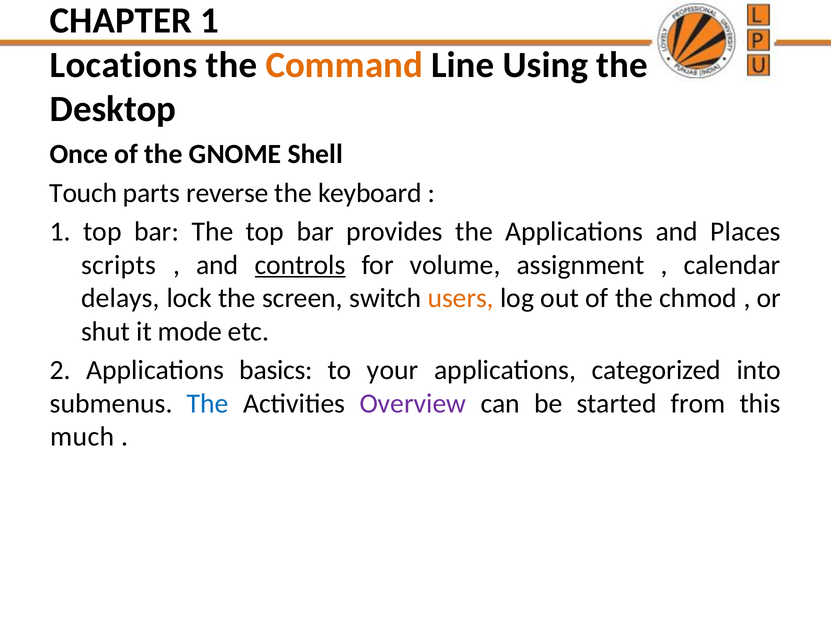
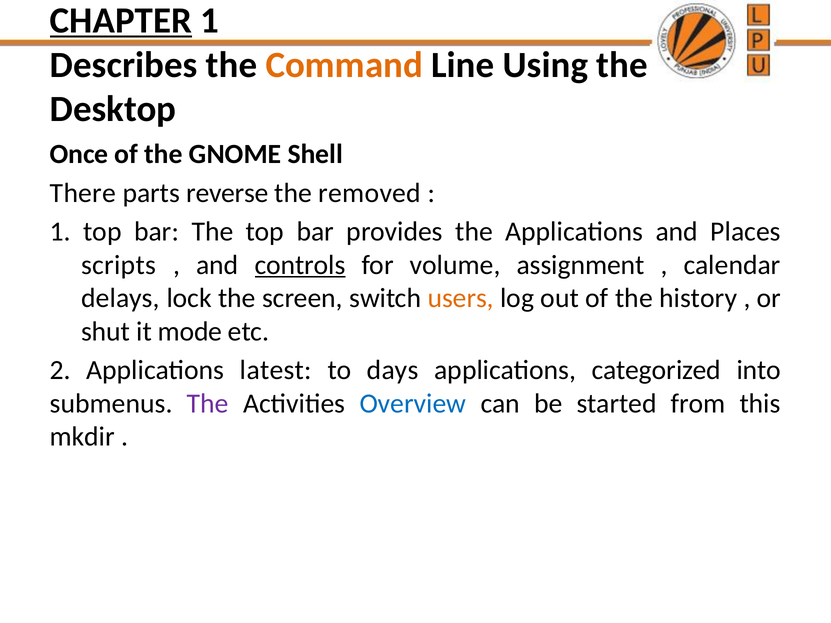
CHAPTER underline: none -> present (121, 21)
Locations: Locations -> Describes (124, 65)
Touch: Touch -> There (83, 193)
keyboard: keyboard -> removed (370, 193)
chmod: chmod -> history (698, 298)
basics: basics -> latest (276, 370)
your: your -> days (393, 370)
The colour: blue -> purple (208, 404)
Overview colour: purple -> blue (413, 404)
much: much -> mkdir (82, 437)
